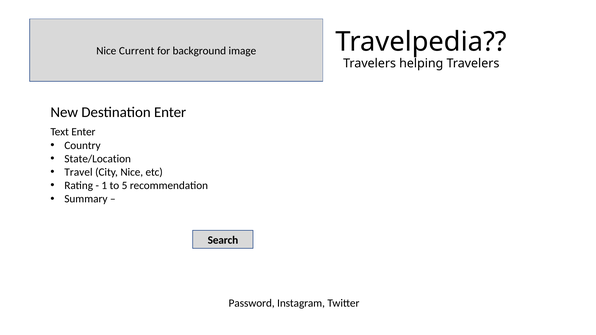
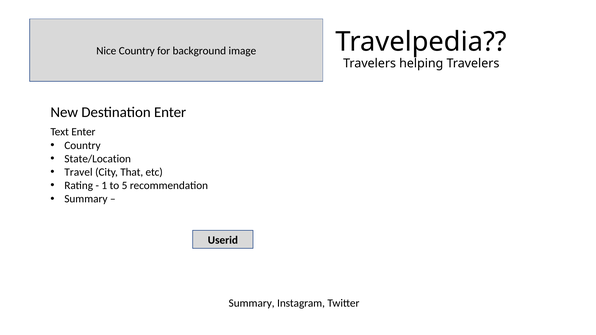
Nice Current: Current -> Country (137, 51)
City Nice: Nice -> That (132, 172)
Search: Search -> Userid (223, 240)
Password: Password -> Summary (252, 303)
